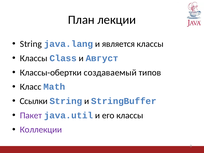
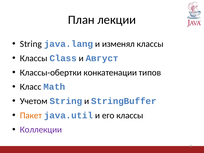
является: является -> изменял (118, 44)
создаваемый: создаваемый -> конкатенации (110, 73)
Ссылки: Ссылки -> Учетом (34, 101)
Пакет colour: purple -> orange (31, 115)
